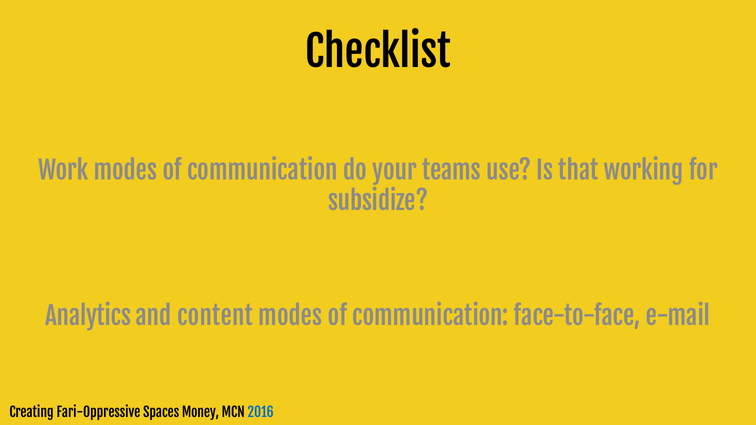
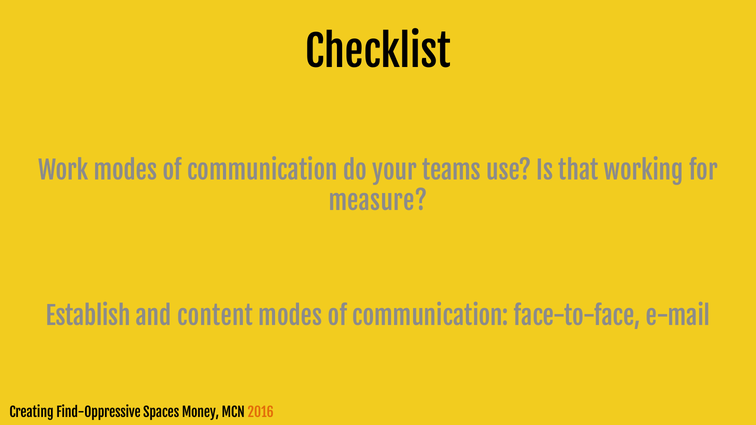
subsidize: subsidize -> measure (378, 202)
Analytics: Analytics -> Establish (88, 317)
Fari-Oppressive: Fari-Oppressive -> Find-Oppressive (98, 413)
2016 colour: blue -> orange (261, 413)
